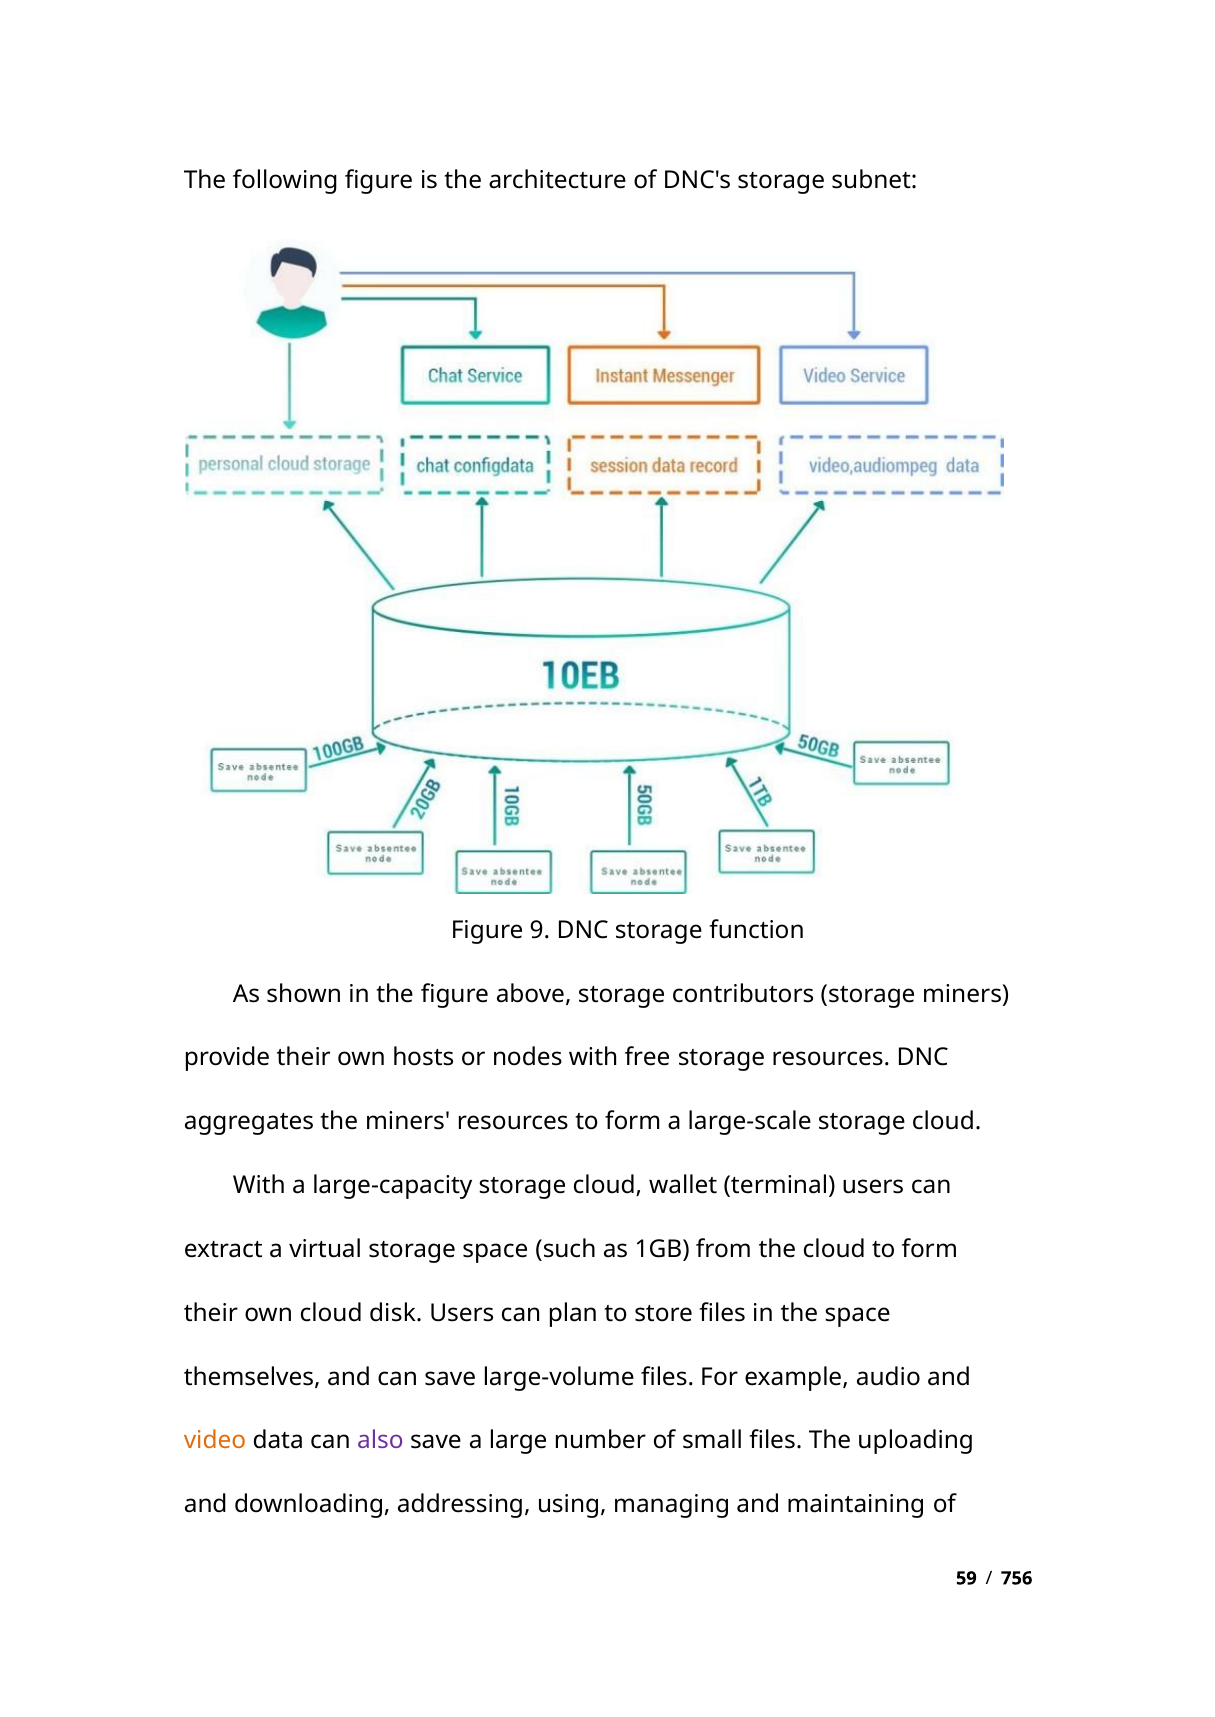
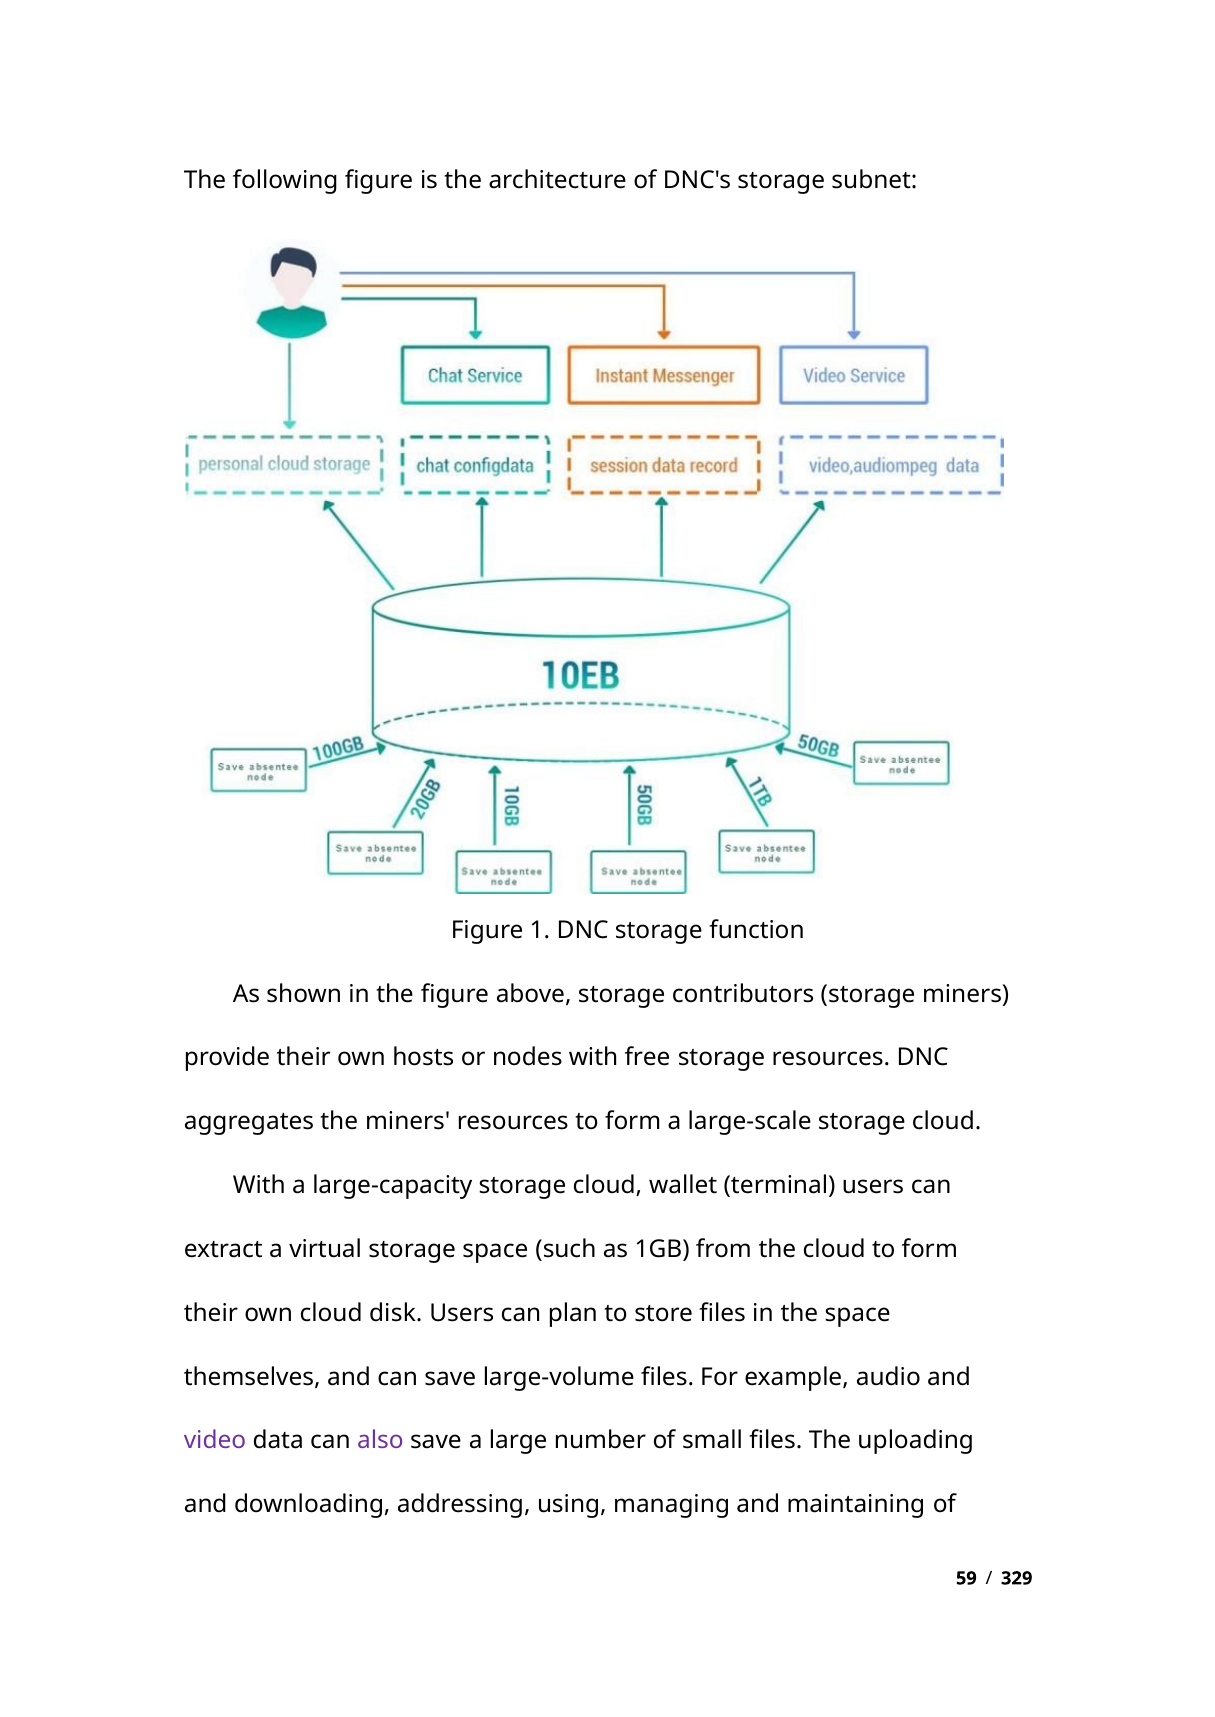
9: 9 -> 1 (540, 931)
video colour: orange -> purple (215, 1441)
756: 756 -> 329 (1017, 1579)
